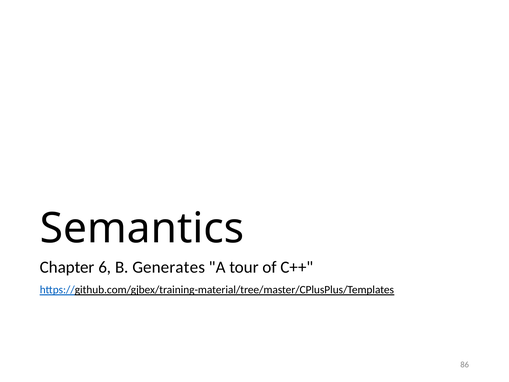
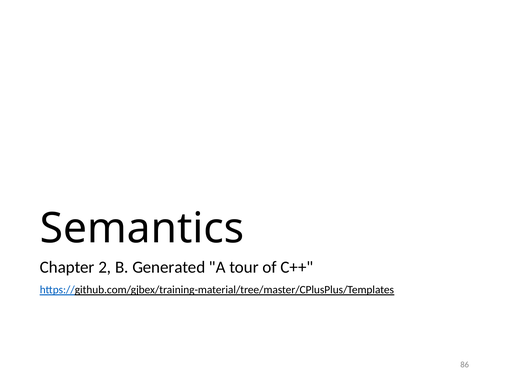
6: 6 -> 2 (105, 267)
Generates: Generates -> Generated (169, 267)
